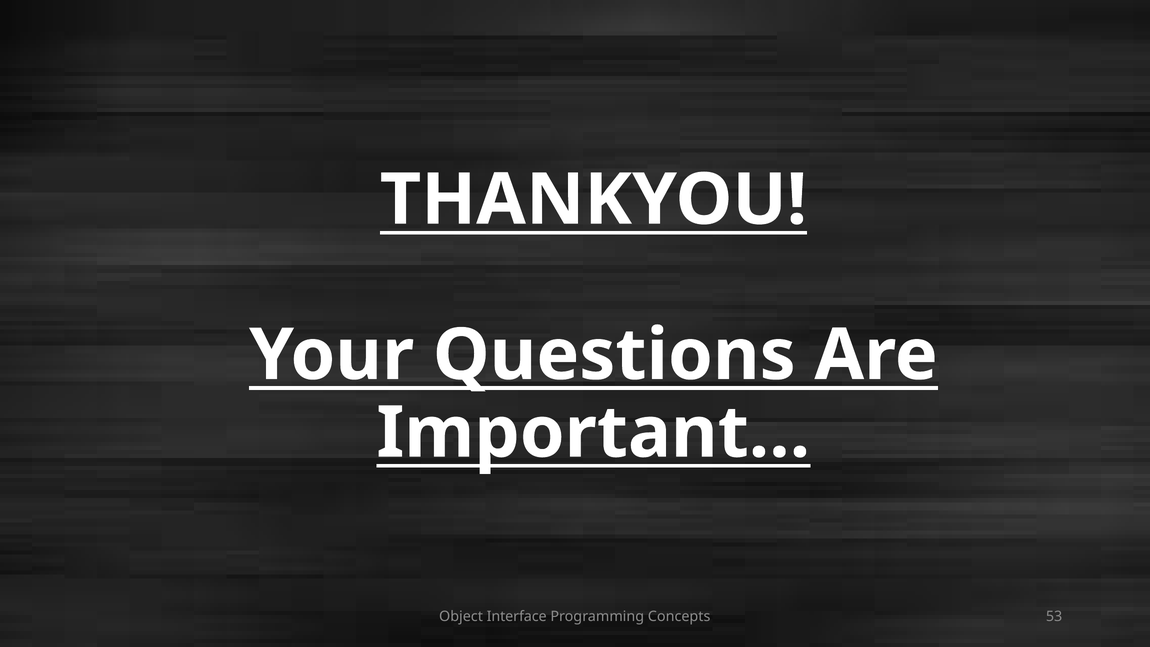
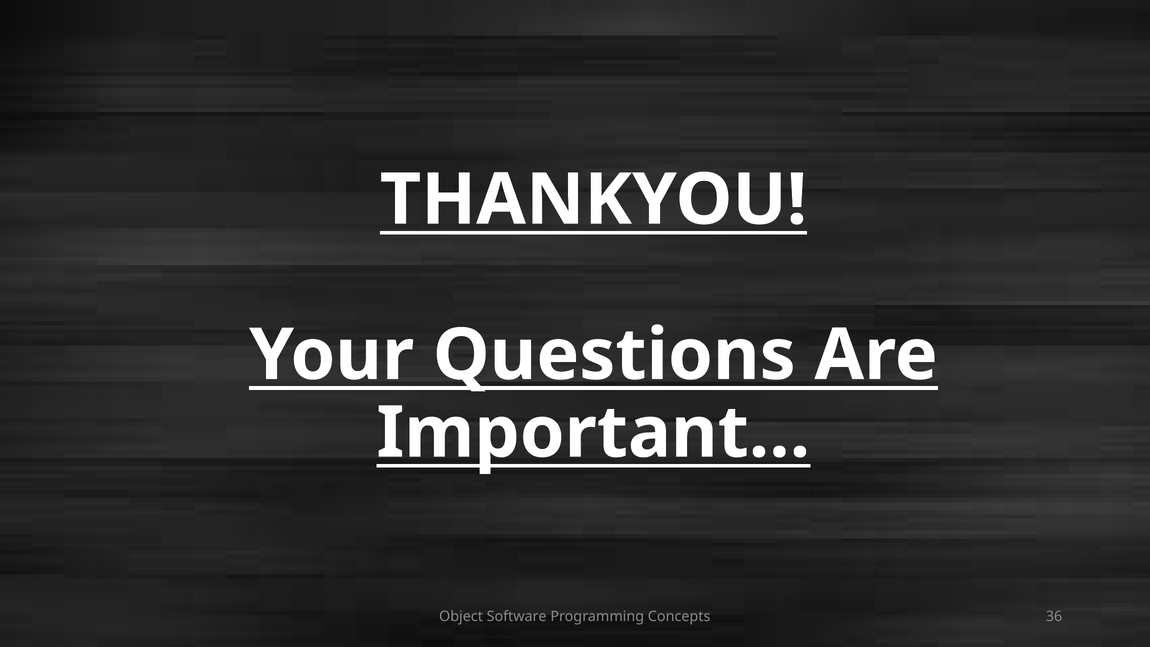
Interface: Interface -> Software (517, 617)
53: 53 -> 36 (1054, 617)
